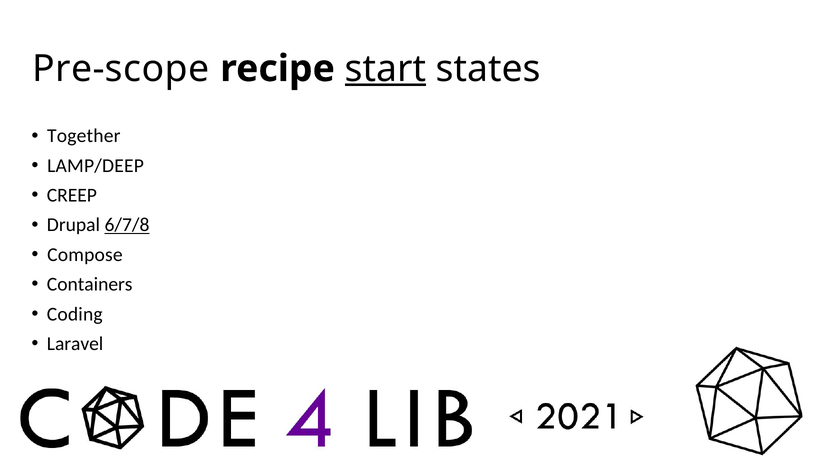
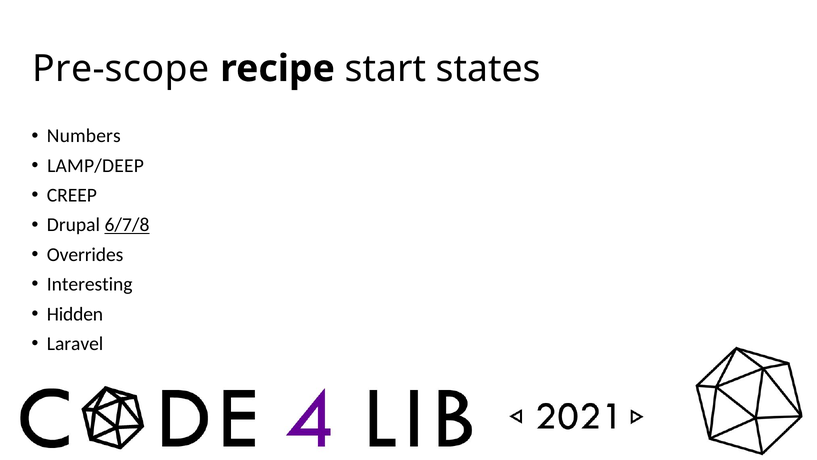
start underline: present -> none (385, 69)
Together: Together -> Numbers (84, 136)
Compose: Compose -> Overrides (85, 254)
Containers: Containers -> Interesting (90, 284)
Coding: Coding -> Hidden (75, 314)
